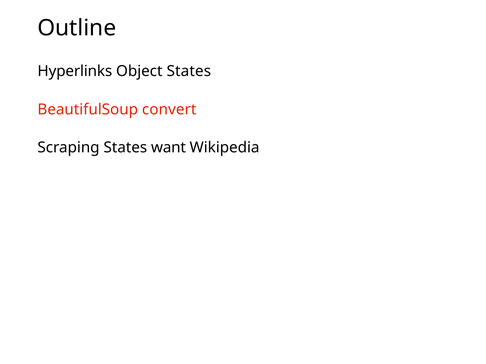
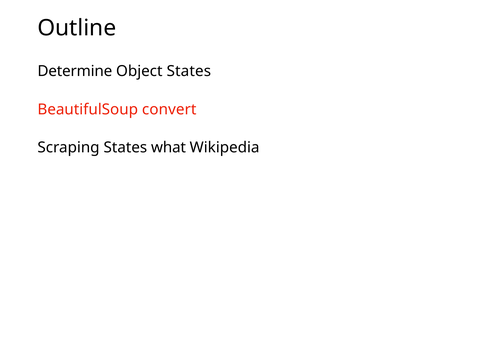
Hyperlinks: Hyperlinks -> Determine (75, 71)
want: want -> what (169, 148)
